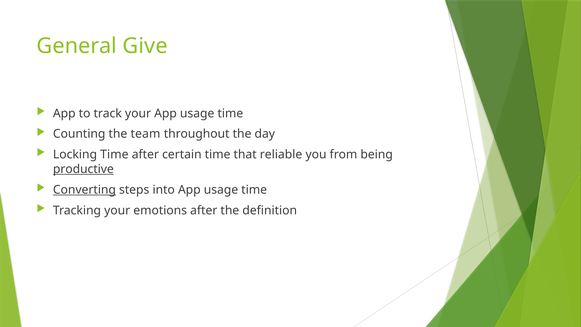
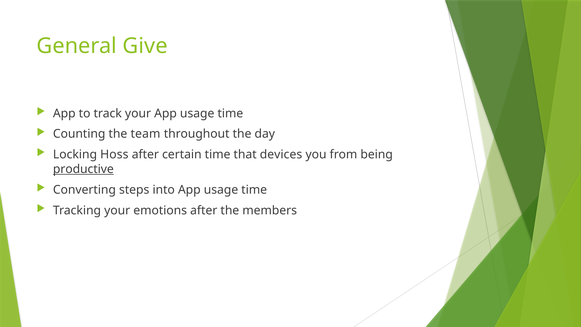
Locking Time: Time -> Hoss (114, 154)
reliable: reliable -> devices (281, 154)
Converting underline: present -> none (84, 190)
definition: definition -> members (270, 210)
